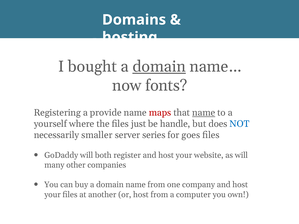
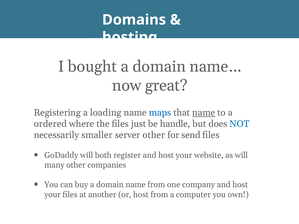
domain underline: present -> none (159, 67)
fonts: fonts -> great (166, 86)
provide: provide -> loading (106, 113)
maps colour: red -> blue (160, 113)
yourself: yourself -> ordered (50, 124)
server series: series -> other (154, 135)
goes: goes -> send (191, 135)
